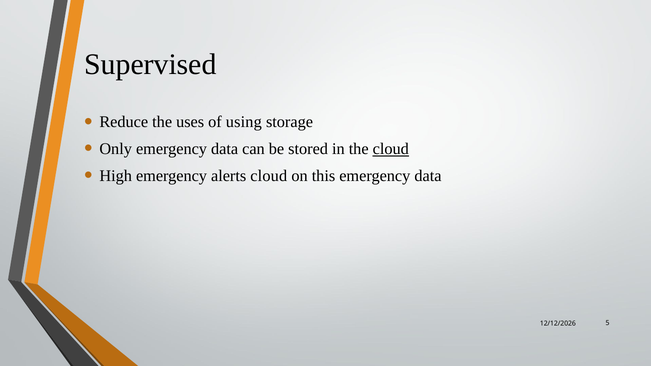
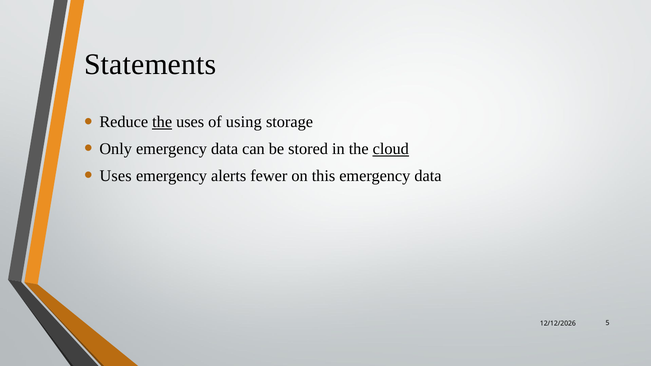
Supervised: Supervised -> Statements (150, 64)
the underline: none -> present (162, 122)
High: High -> Uses (116, 176)
alerts cloud: cloud -> fewer (269, 176)
